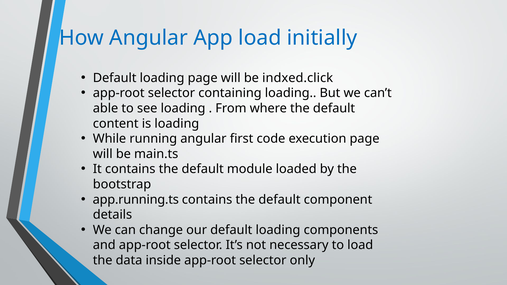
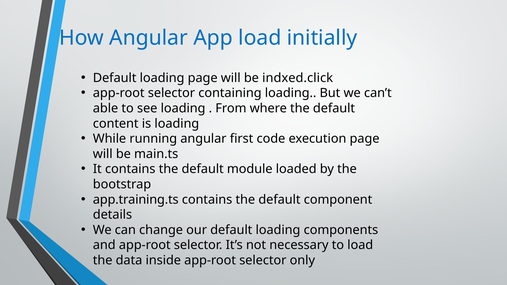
app.running.ts: app.running.ts -> app.training.ts (136, 200)
